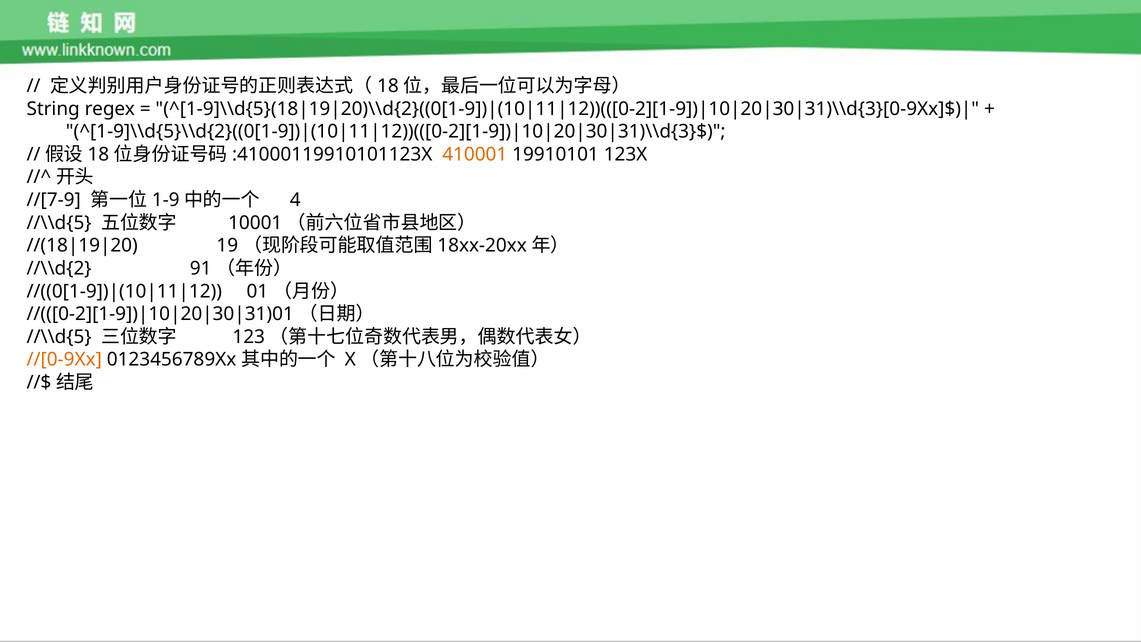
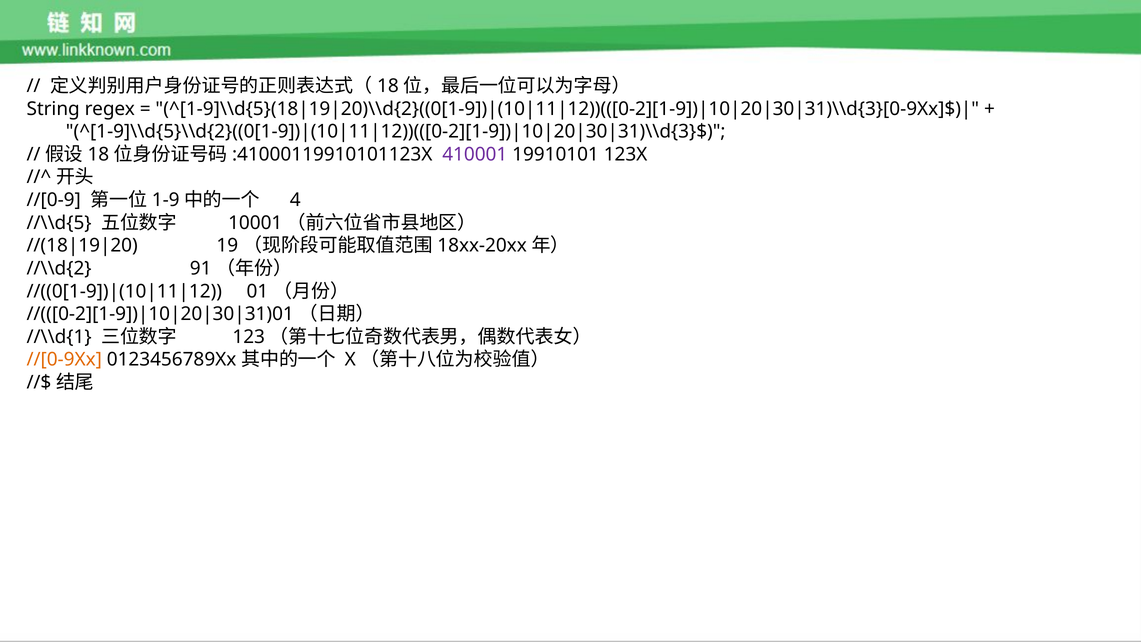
410001 colour: orange -> purple (475, 154)
//[7-9: //[7-9 -> //[0-9 (54, 200)
//\\d{5: //\\d{5 -> //\\d{1 (59, 337)
